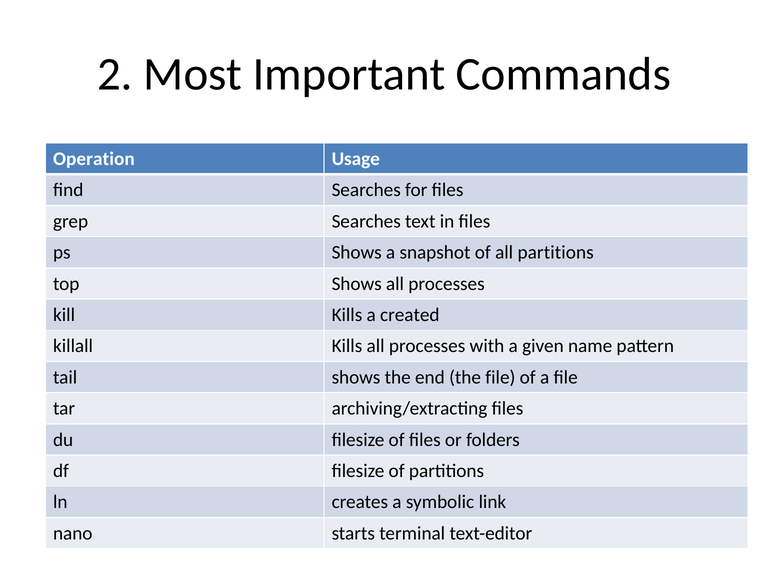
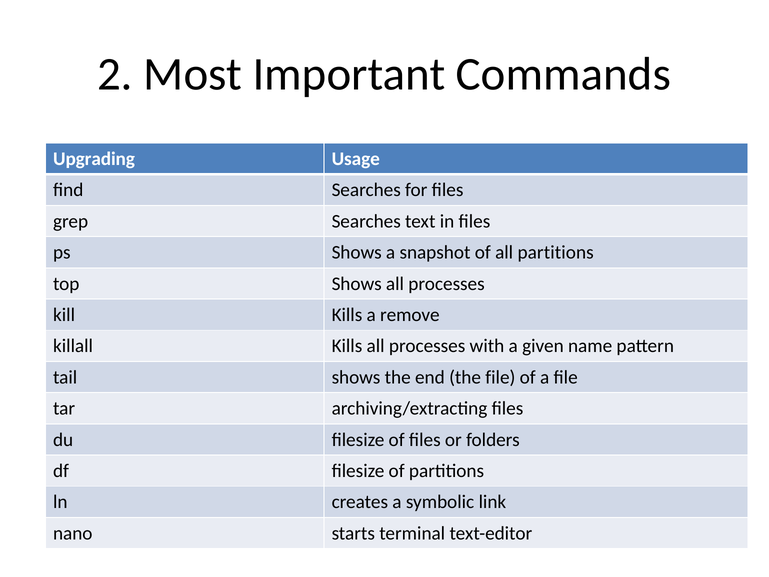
Operation: Operation -> Upgrading (94, 159)
created: created -> remove (410, 315)
